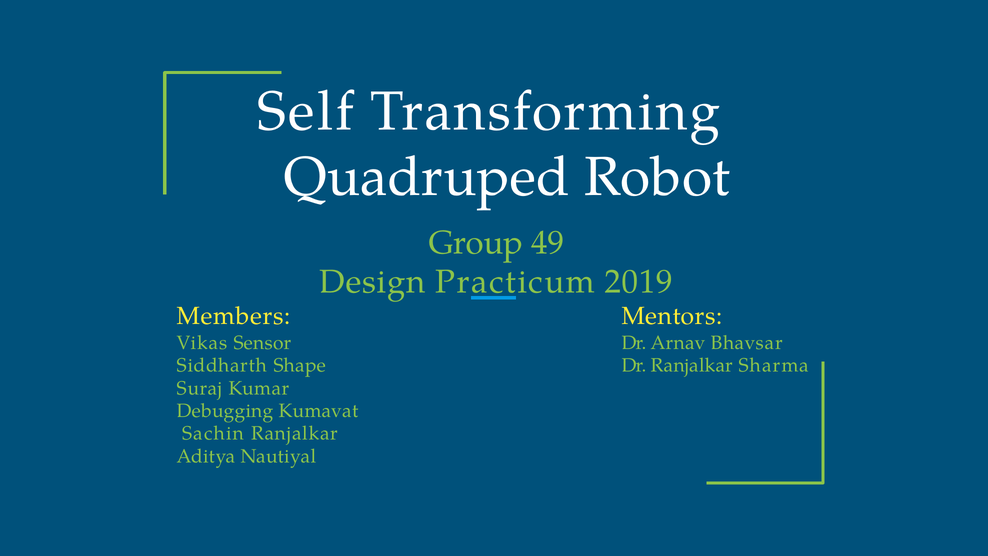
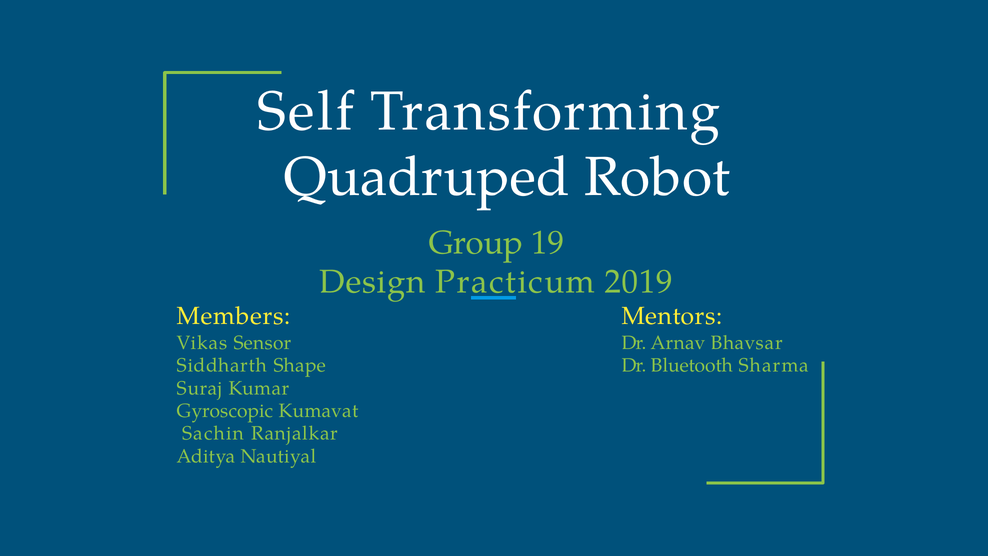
49: 49 -> 19 (548, 243)
Dr Ranjalkar: Ranjalkar -> Bluetooth (692, 365)
Debugging: Debugging -> Gyroscopic (225, 411)
